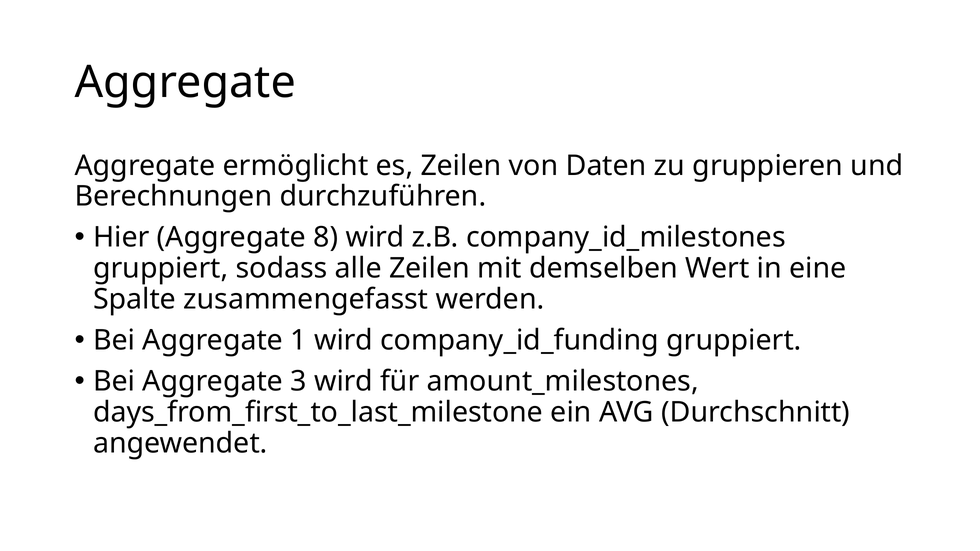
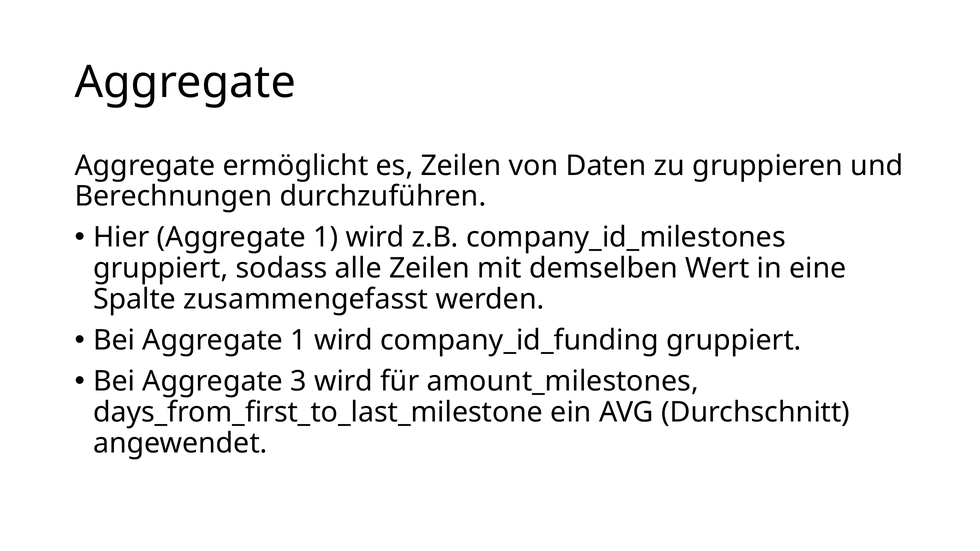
Hier Aggregate 8: 8 -> 1 (326, 238)
